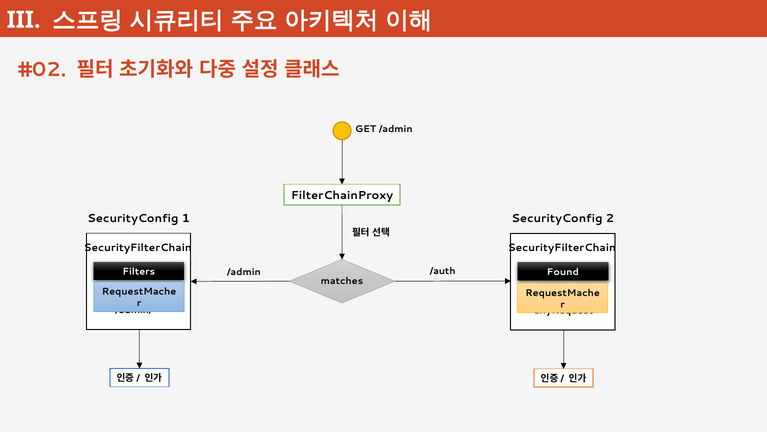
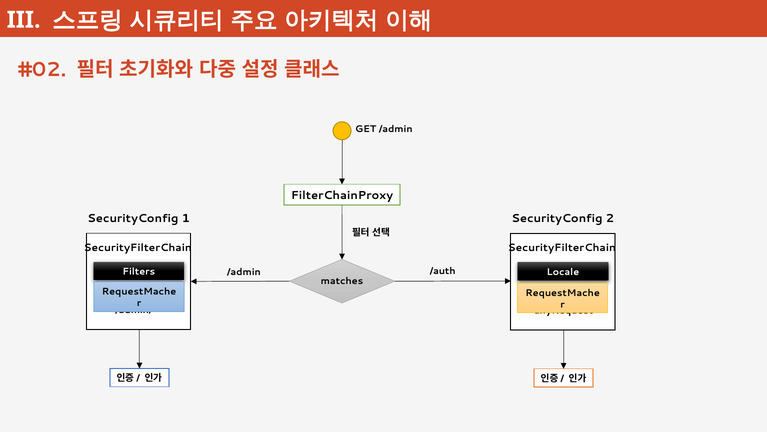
Found: Found -> Locale (563, 272)
